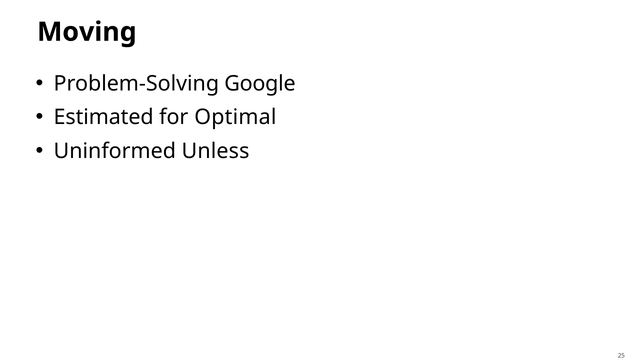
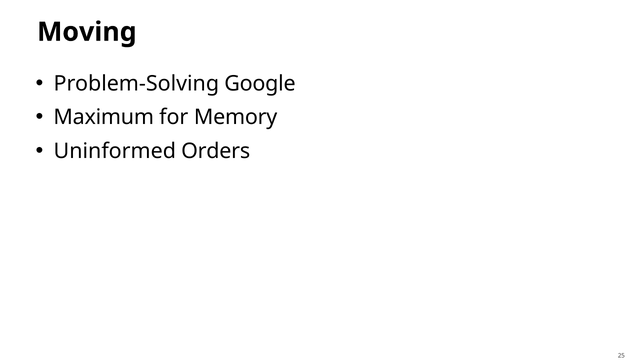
Estimated: Estimated -> Maximum (104, 117)
Optimal: Optimal -> Memory (236, 117)
Unless: Unless -> Orders (216, 151)
